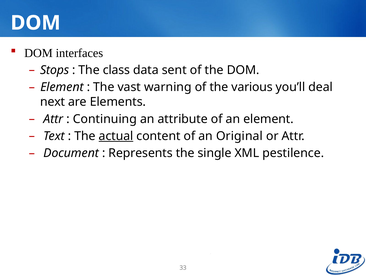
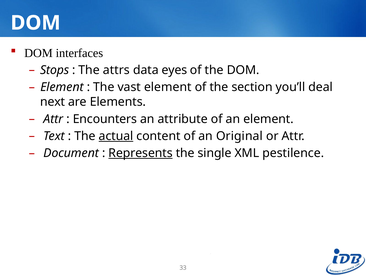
class: class -> attrs (116, 70)
sent: sent -> eyes (174, 70)
vast warning: warning -> element (168, 87)
various: various -> section (252, 87)
Continuing: Continuing -> Encounters (105, 119)
Represents underline: none -> present (141, 153)
